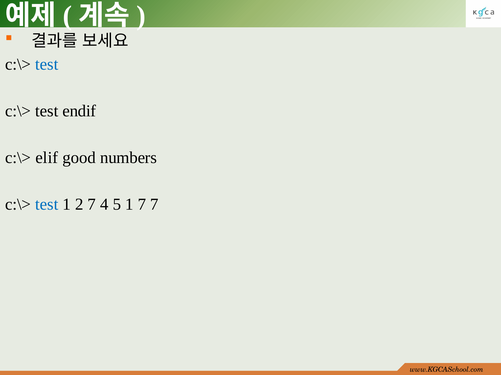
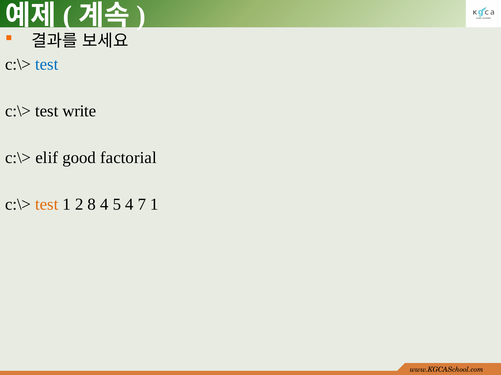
endif: endif -> write (79, 111)
numbers: numbers -> factorial (128, 158)
test colour: blue -> orange (47, 205)
2 7: 7 -> 8 (92, 205)
5 1: 1 -> 4 (129, 205)
7 7: 7 -> 1 (154, 205)
